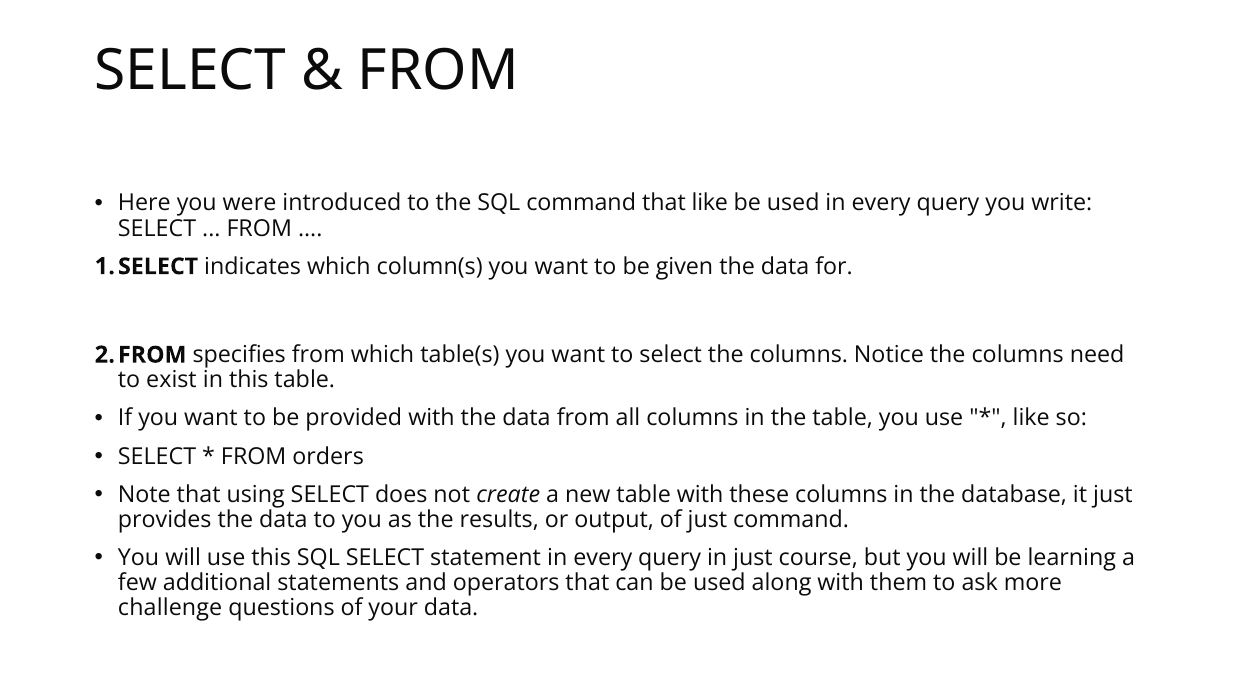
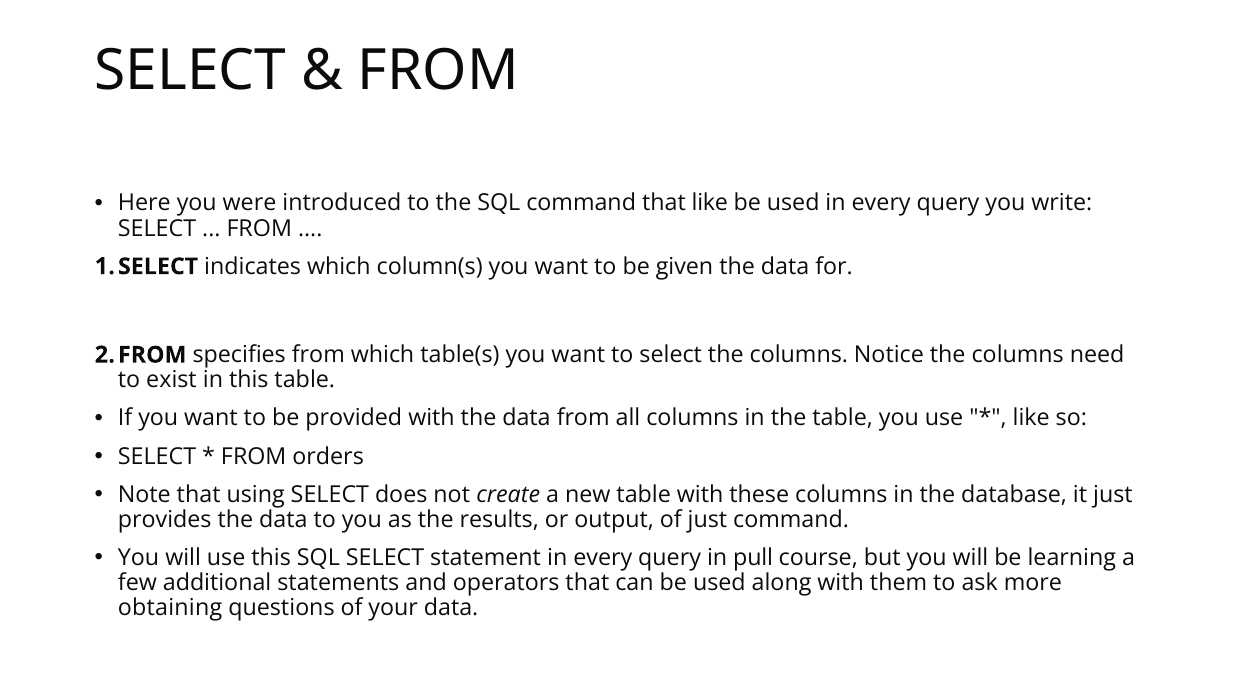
in just: just -> pull (753, 557)
challenge: challenge -> obtaining (170, 608)
